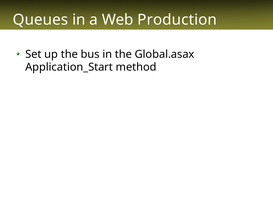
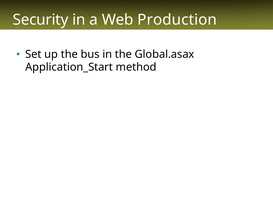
Queues: Queues -> Security (41, 20)
